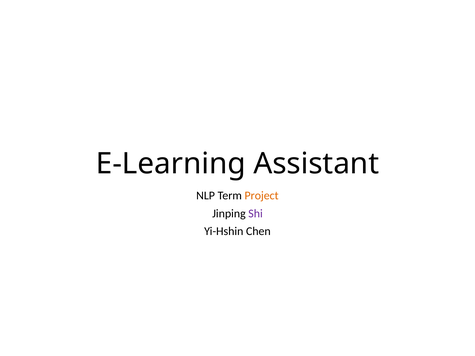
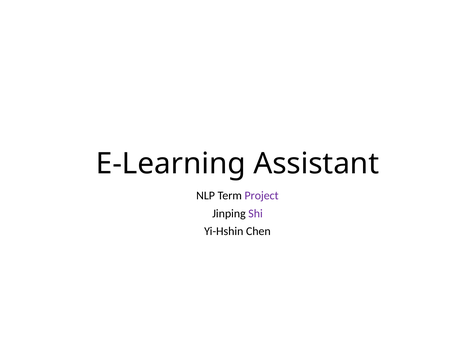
Project colour: orange -> purple (262, 196)
